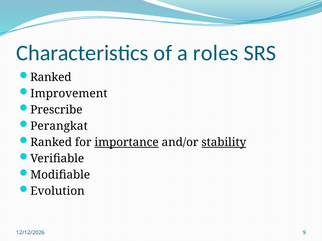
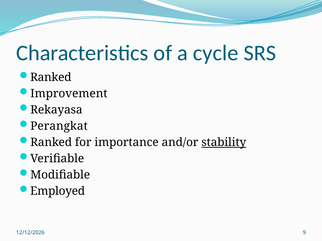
roles: roles -> cycle (216, 53)
Prescribe: Prescribe -> Rekayasa (56, 110)
importance underline: present -> none (127, 143)
Evolution: Evolution -> Employed (58, 191)
